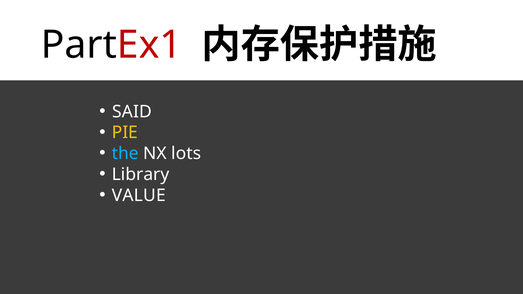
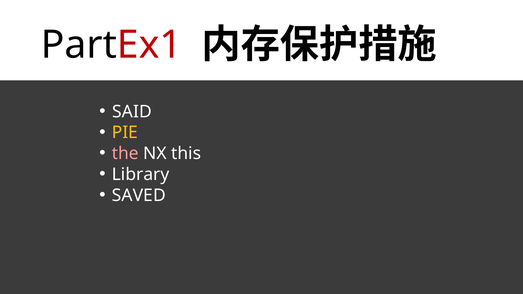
the colour: light blue -> pink (125, 154)
lots: lots -> this (186, 154)
VALUE: VALUE -> SAVED (139, 195)
